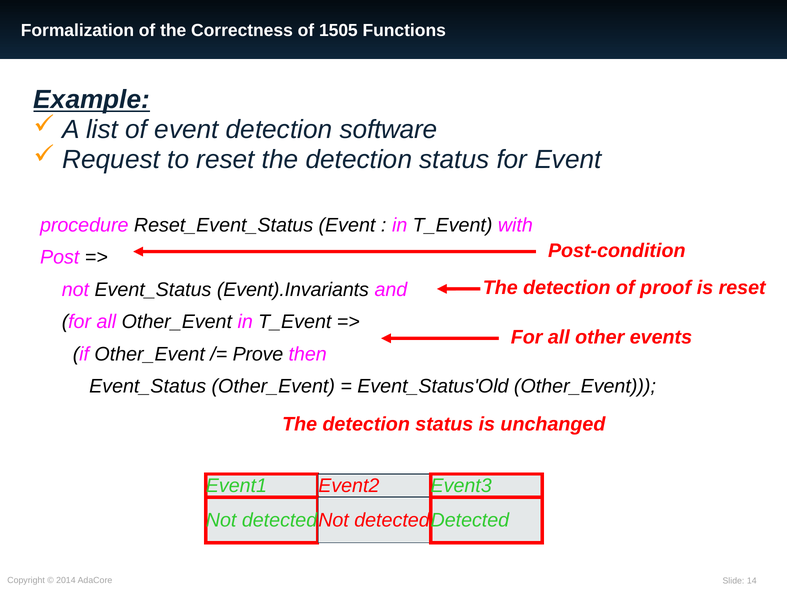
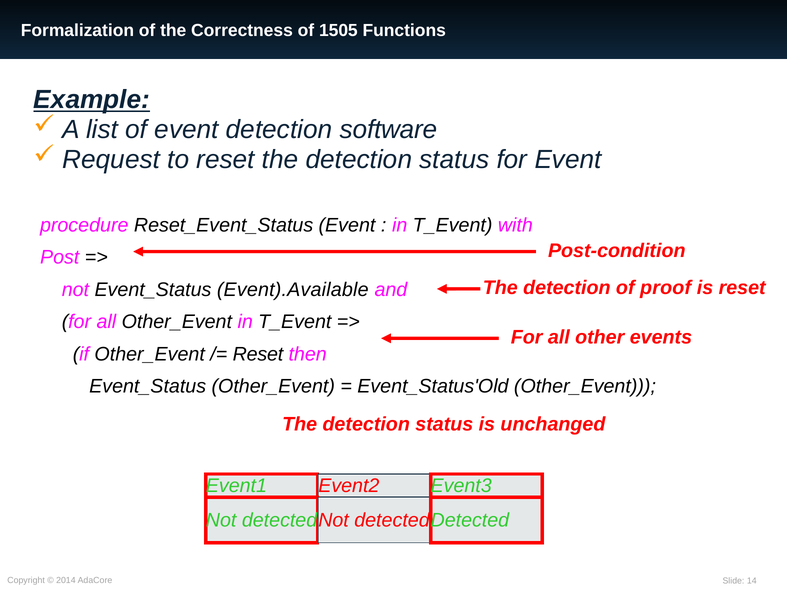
Event).Invariants: Event).Invariants -> Event).Available (293, 290)
Prove: Prove -> Reset (258, 354)
